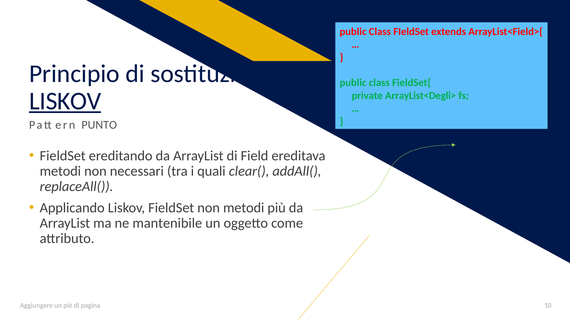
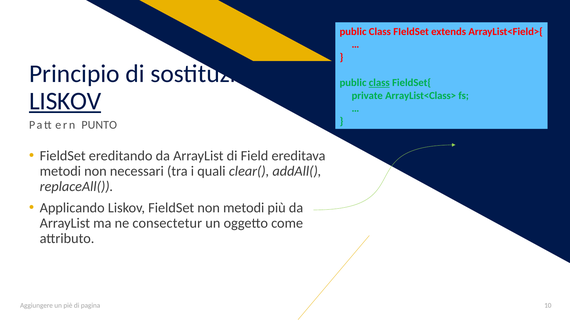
class underline: none -> present (379, 83)
ArrayList<Degli>: ArrayList<Degli> -> ArrayList<Class> (421, 96)
mantenibile: mantenibile -> consectetur (167, 224)
